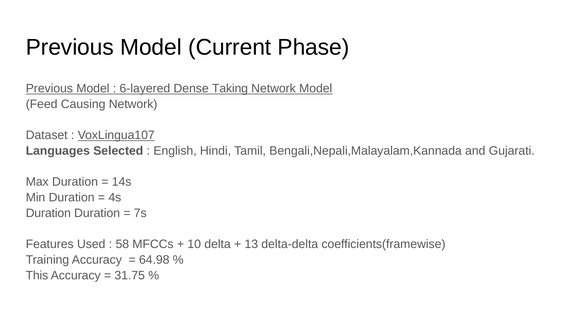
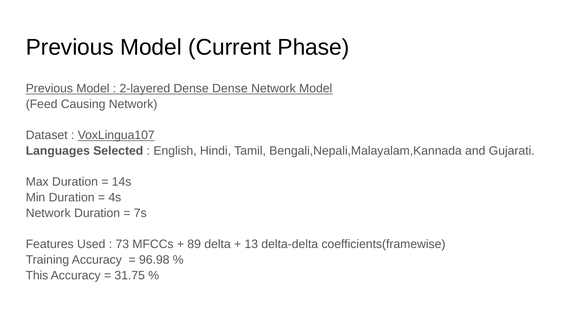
6-layered: 6-layered -> 2-layered (145, 88)
Dense Taking: Taking -> Dense (230, 88)
Duration: Duration -> Network (48, 213)
58: 58 -> 73 (122, 244)
10: 10 -> 89 (194, 244)
64.98: 64.98 -> 96.98 (154, 259)
